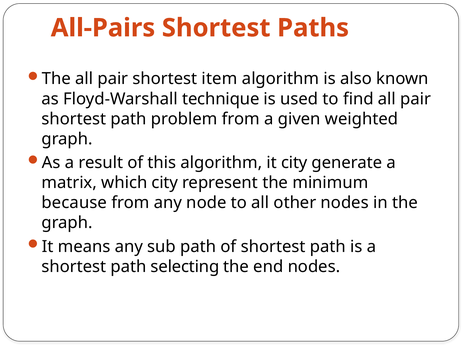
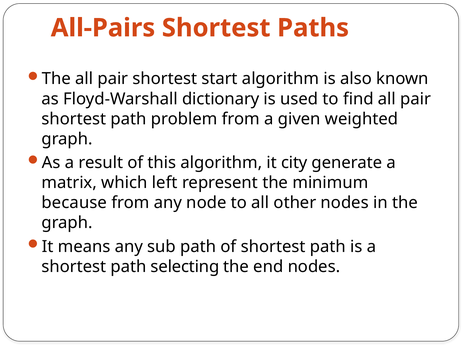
item: item -> start (220, 79)
technique: technique -> dictionary (221, 99)
which city: city -> left (165, 183)
